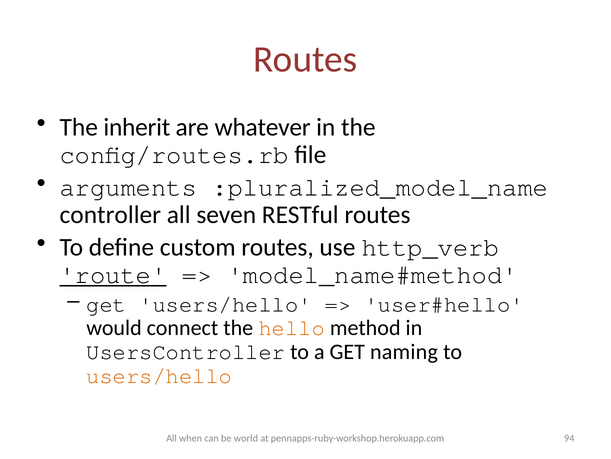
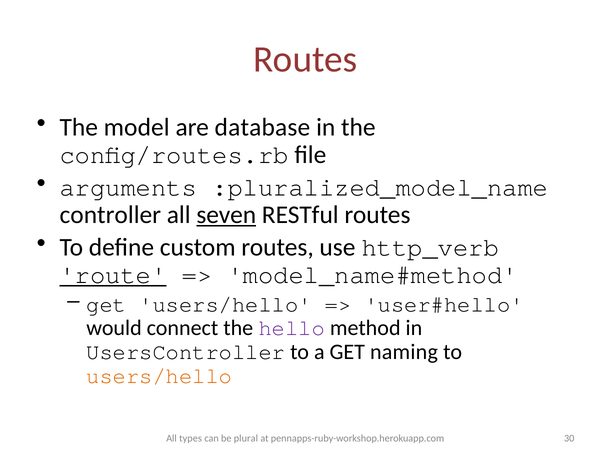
inherit: inherit -> model (137, 127)
whatever: whatever -> database (262, 127)
seven underline: none -> present (226, 214)
hello colour: orange -> purple (292, 328)
when: when -> types (191, 438)
world: world -> plural (246, 438)
94: 94 -> 30 (569, 438)
